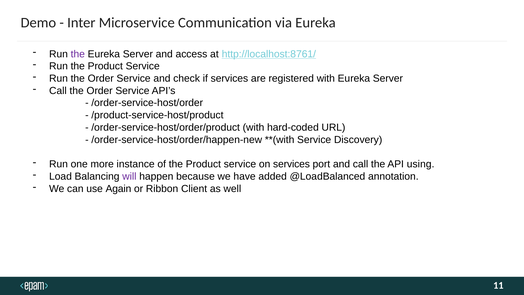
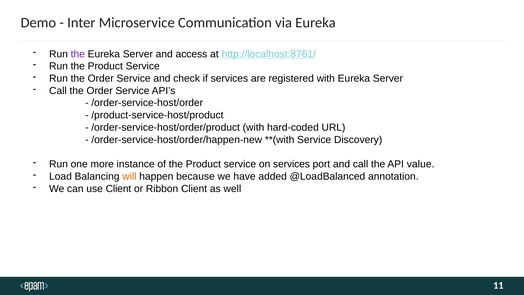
using: using -> value (421, 164)
will colour: purple -> orange (129, 176)
use Again: Again -> Client (118, 188)
